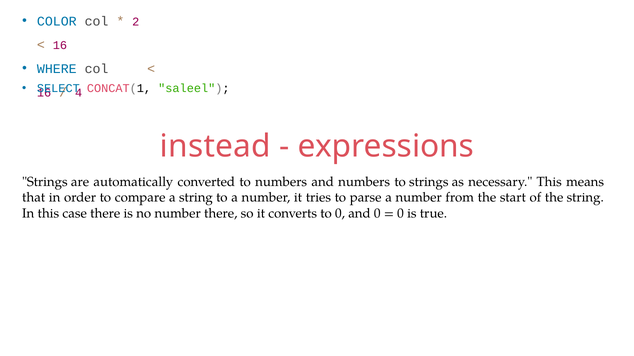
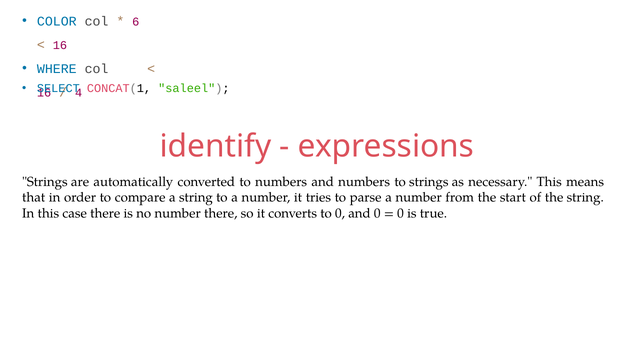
2: 2 -> 6 (136, 22)
instead: instead -> identify (216, 146)
